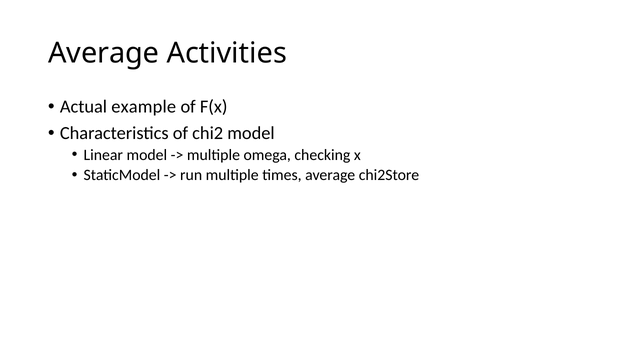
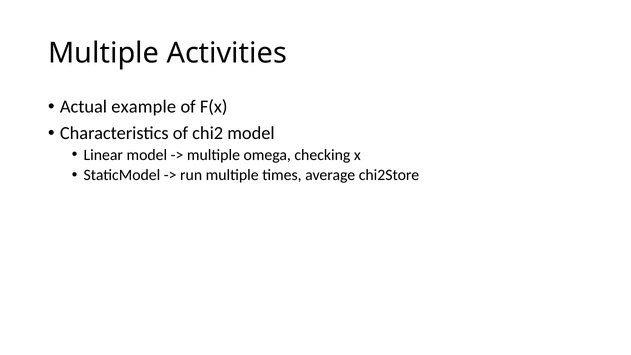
Average: Average -> Multiple (104, 53)
